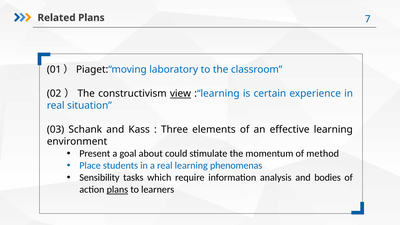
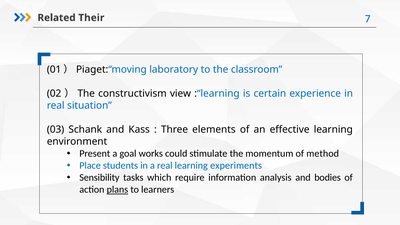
Related Plans: Plans -> Their (91, 18)
view underline: present -> none (180, 94)
about: about -> works (151, 154)
phenomenas: phenomenas -> experiments (236, 166)
